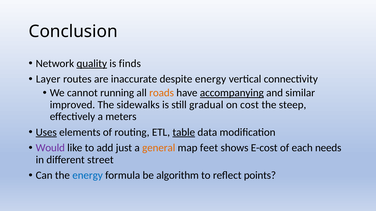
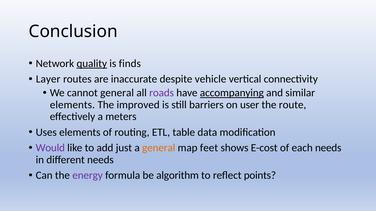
despite energy: energy -> vehicle (211, 79)
cannot running: running -> general (117, 93)
roads colour: orange -> purple (162, 93)
improved: improved -> elements (72, 105)
sidewalks: sidewalks -> improved (138, 105)
gradual: gradual -> barriers (206, 105)
cost: cost -> user (250, 105)
steep: steep -> route (293, 105)
Uses underline: present -> none (46, 132)
table underline: present -> none (184, 132)
different street: street -> needs (100, 160)
energy colour: blue -> purple (88, 176)
